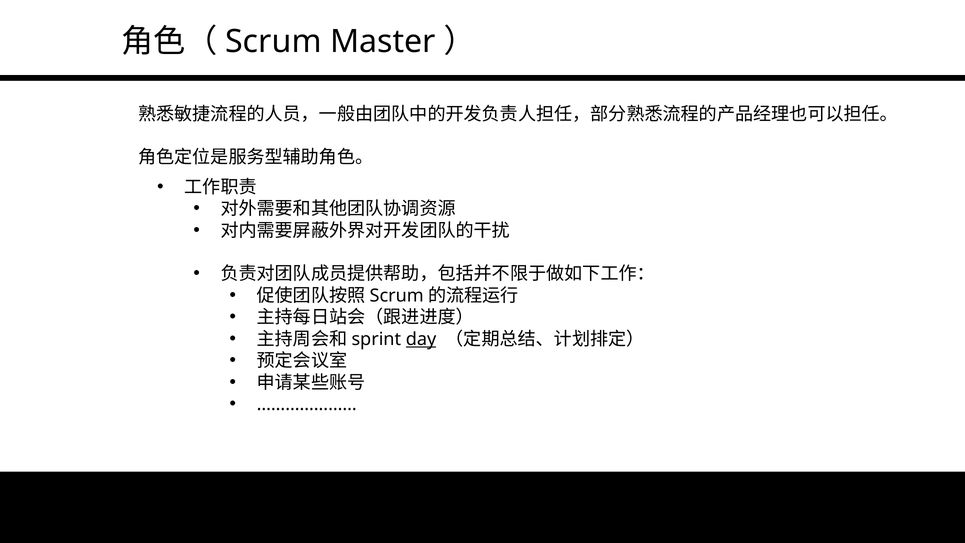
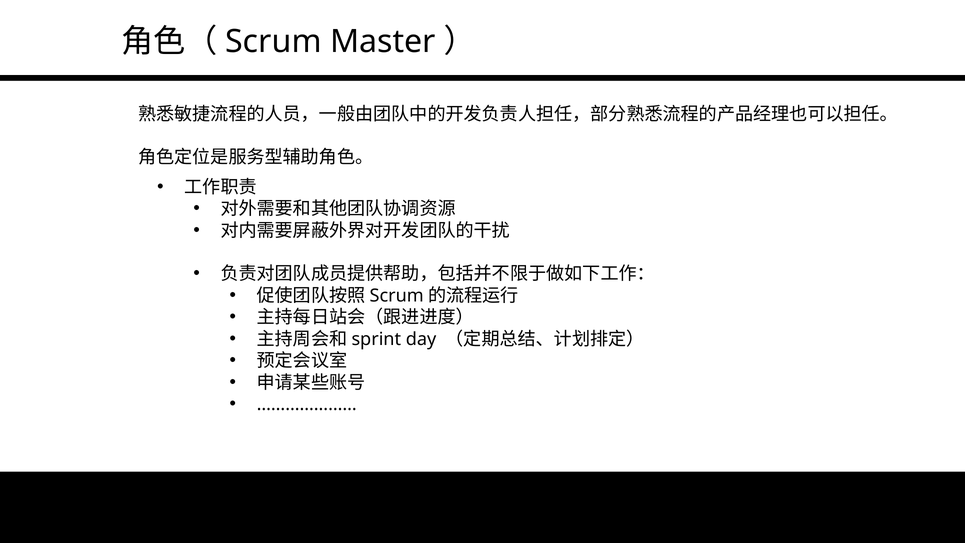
day underline: present -> none (421, 339)
